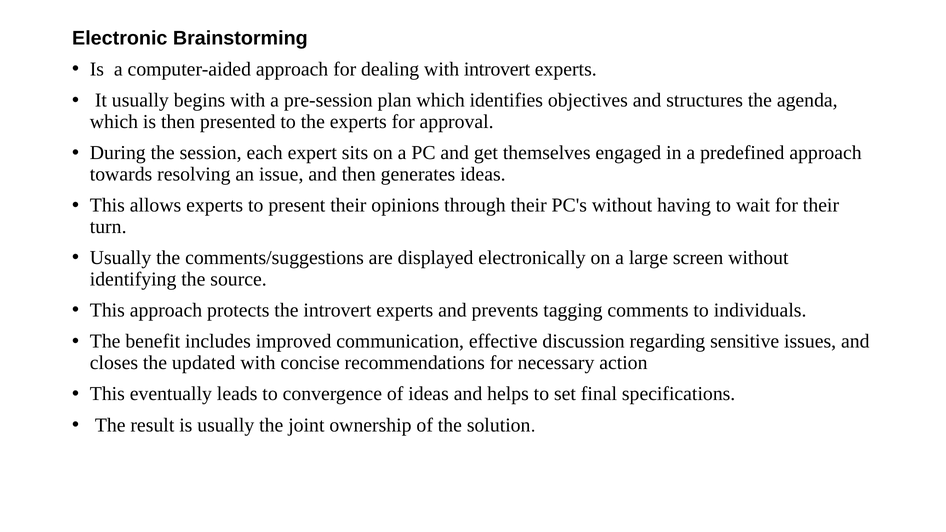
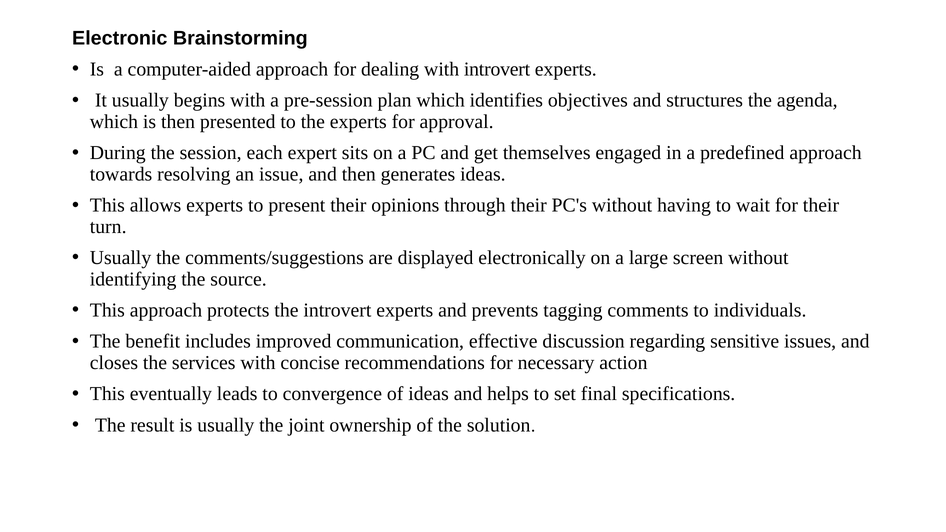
updated: updated -> services (204, 363)
